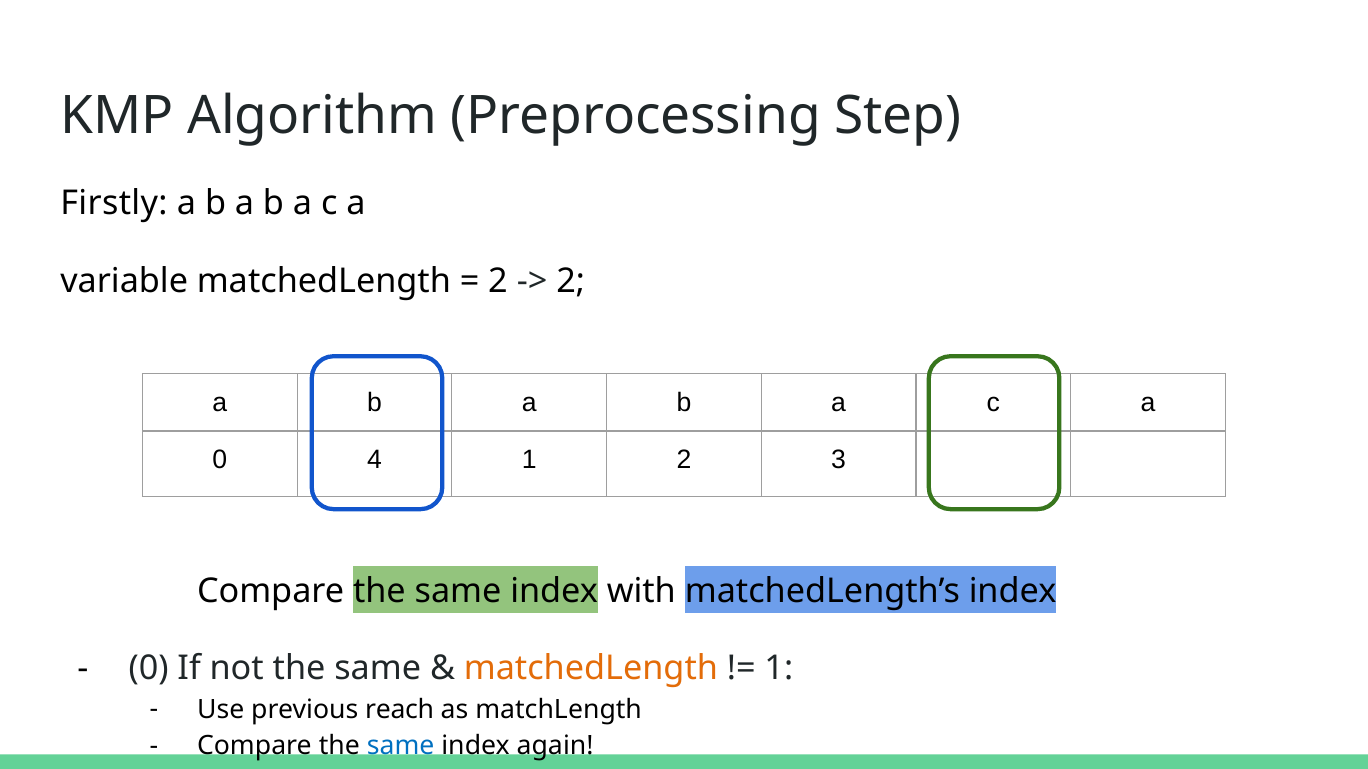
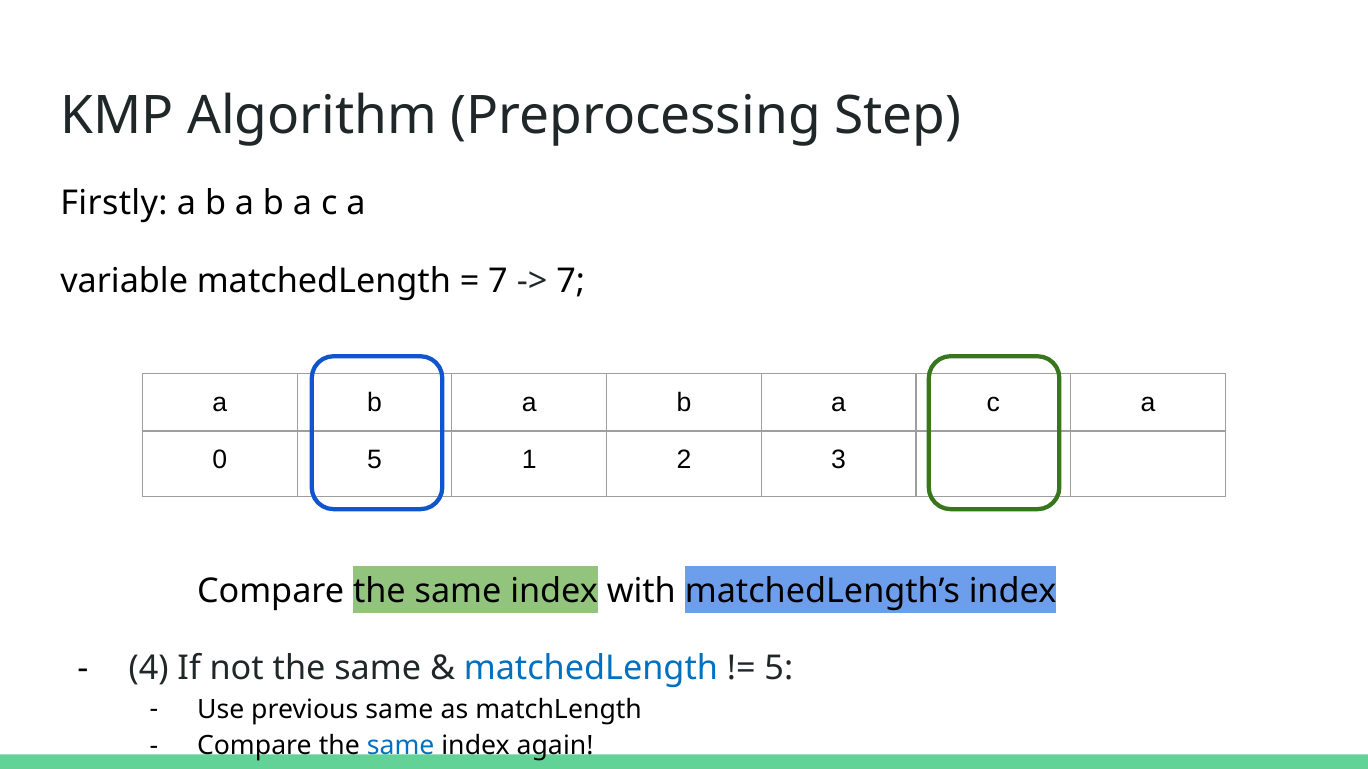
2: 2 -> 7 (498, 281)
2: 2 -> 7 (571, 281)
0 4: 4 -> 5 (375, 460)
0: 0 -> 4 (149, 669)
matchedLength colour: orange -> blue (591, 669)
1: 1 -> 5 (779, 669)
previous reach: reach -> same (399, 710)
